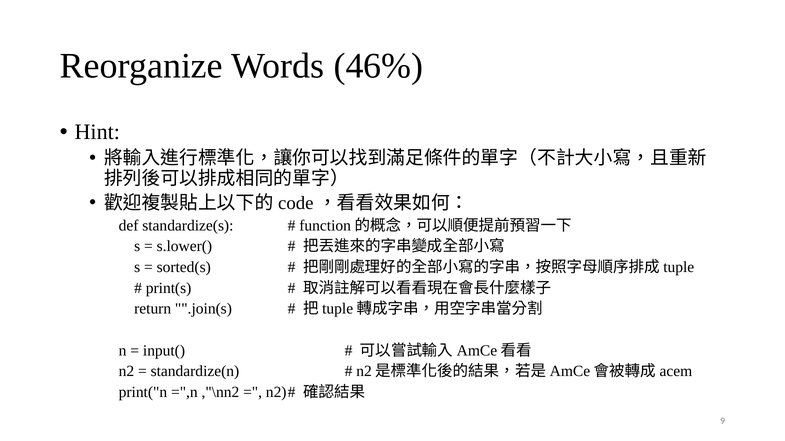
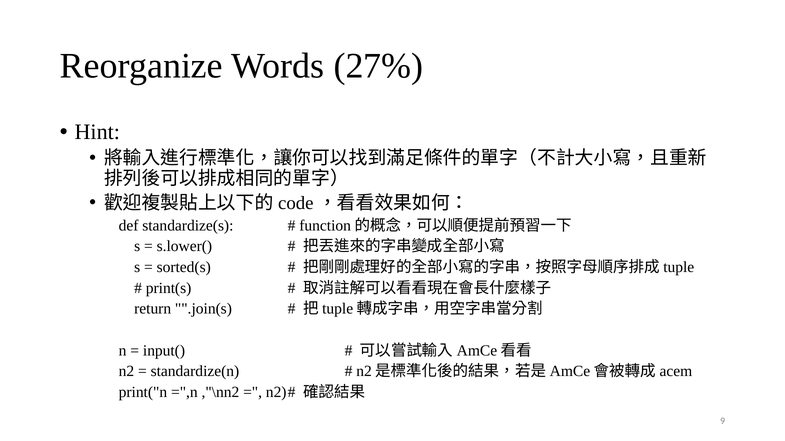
46%: 46% -> 27% (378, 66)
